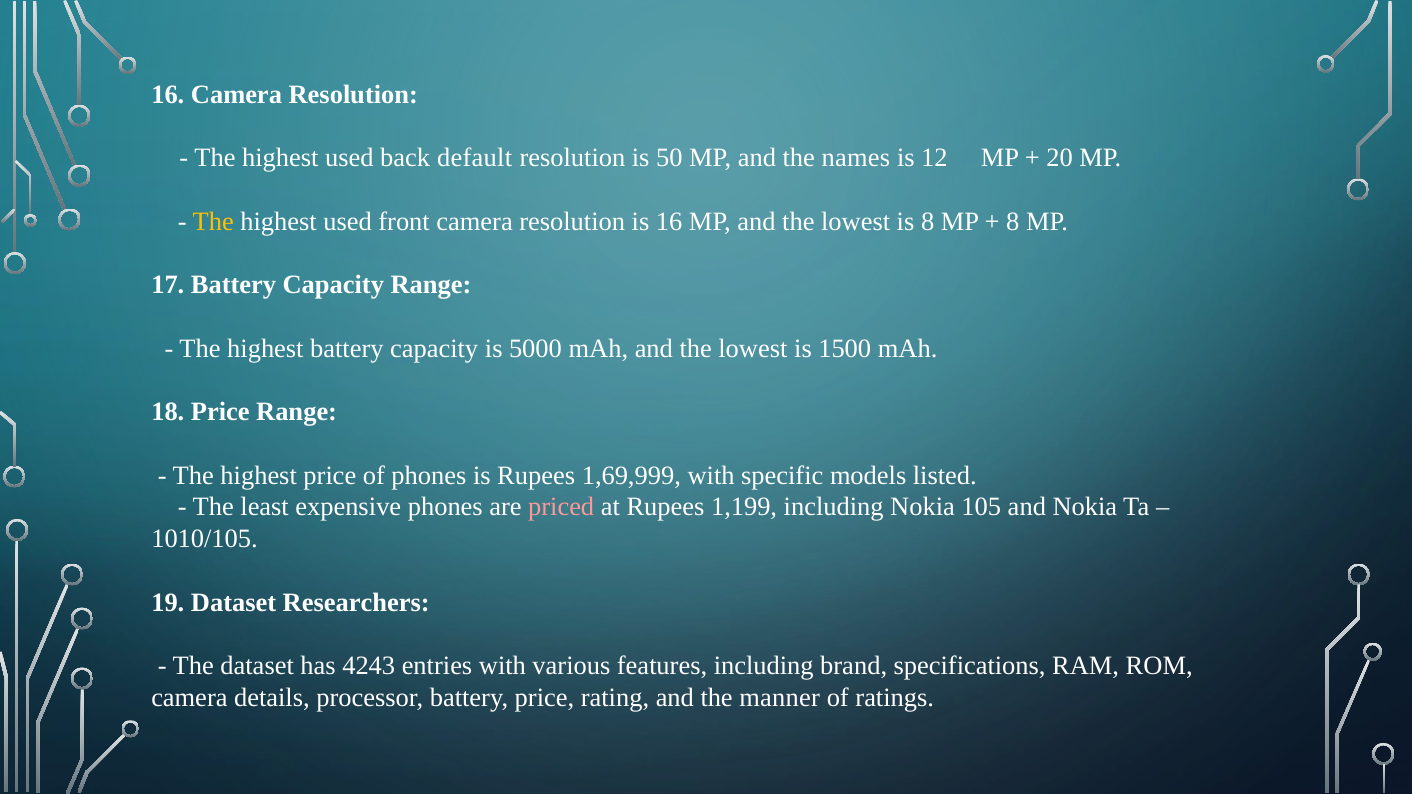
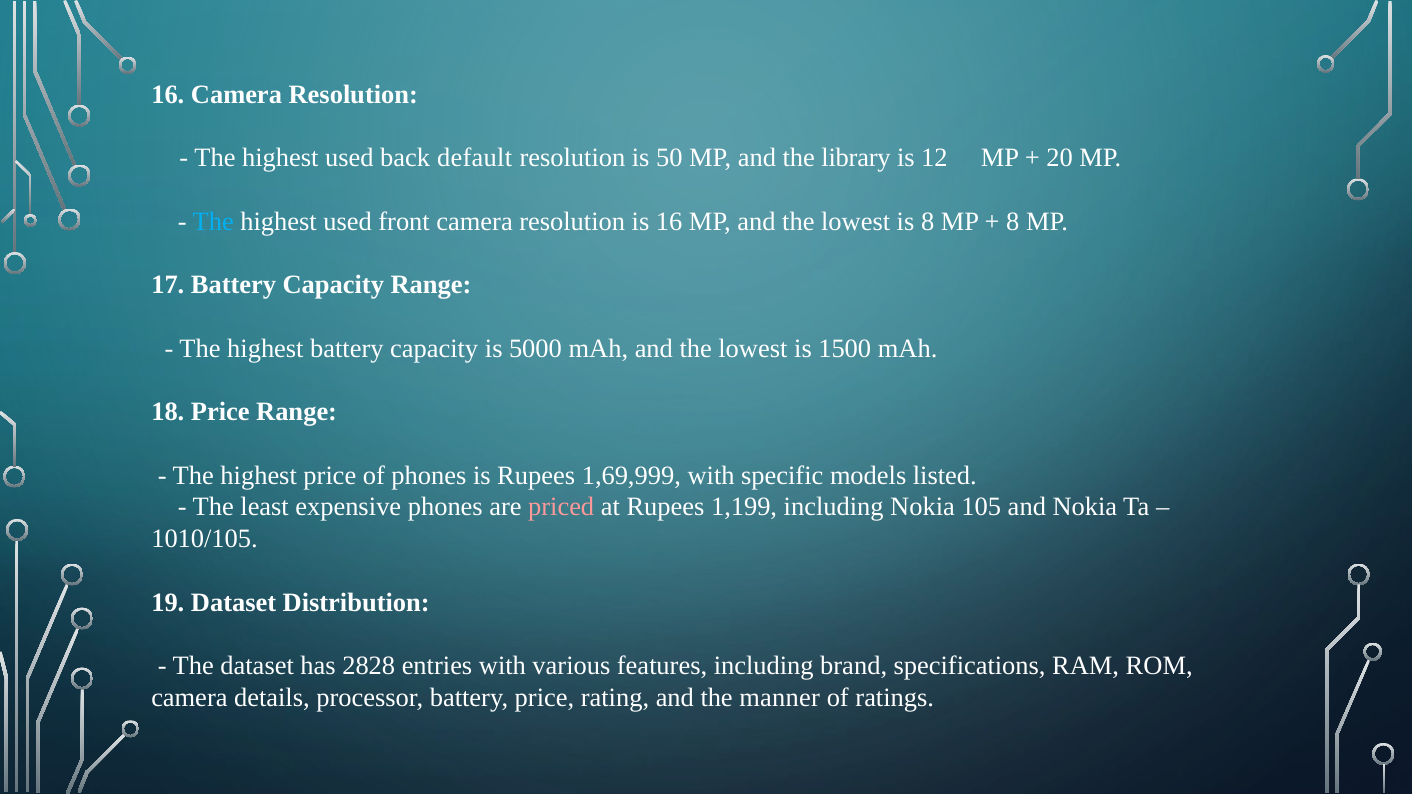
names: names -> library (856, 158)
The colour: yellow -> light blue (213, 221)
Researchers: Researchers -> Distribution (356, 603)
4243: 4243 -> 2828 (369, 666)
